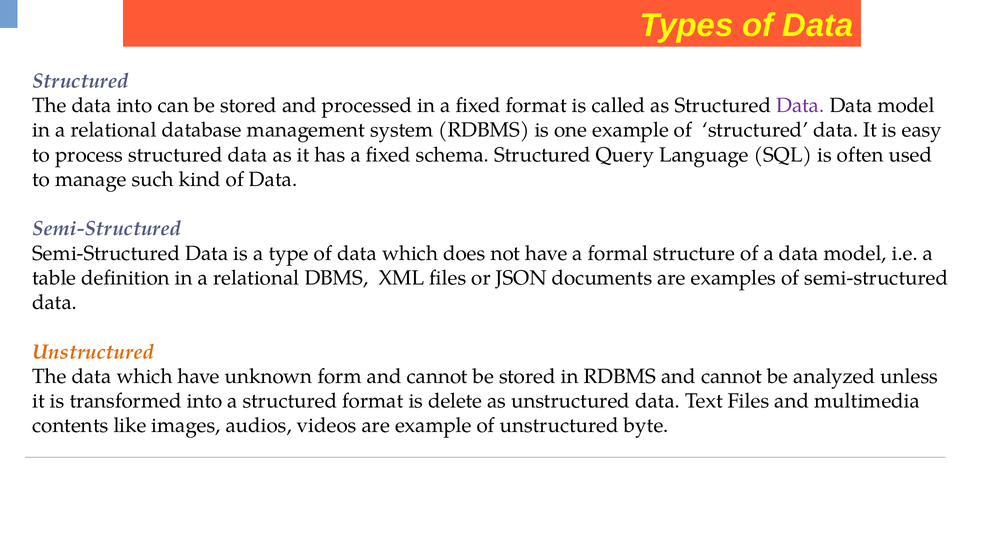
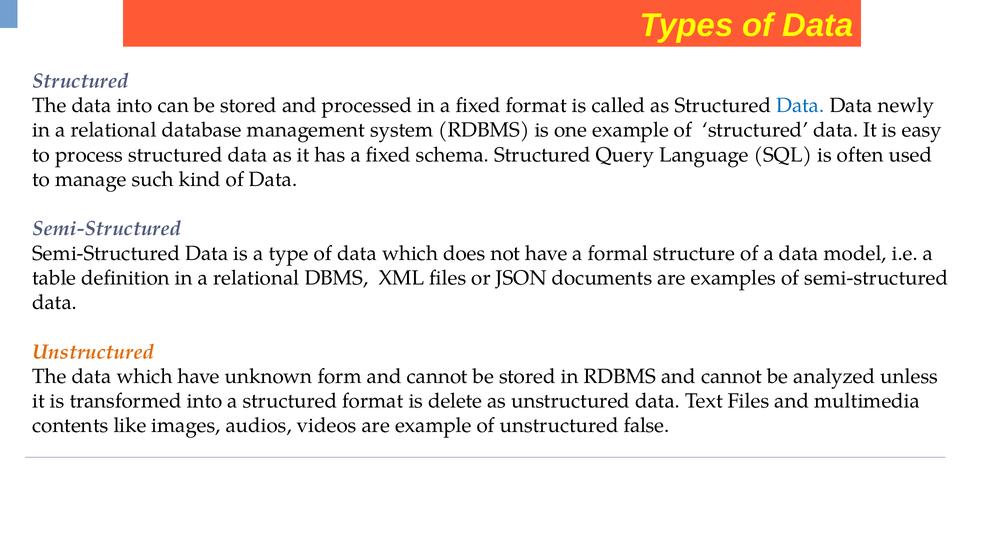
Data colour: purple -> blue (800, 105)
model: model -> newly (906, 105)
byte: byte -> false (646, 425)
